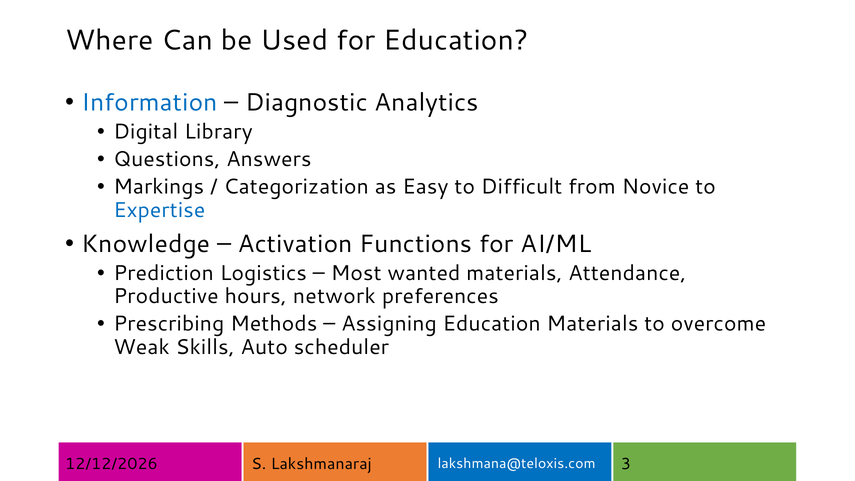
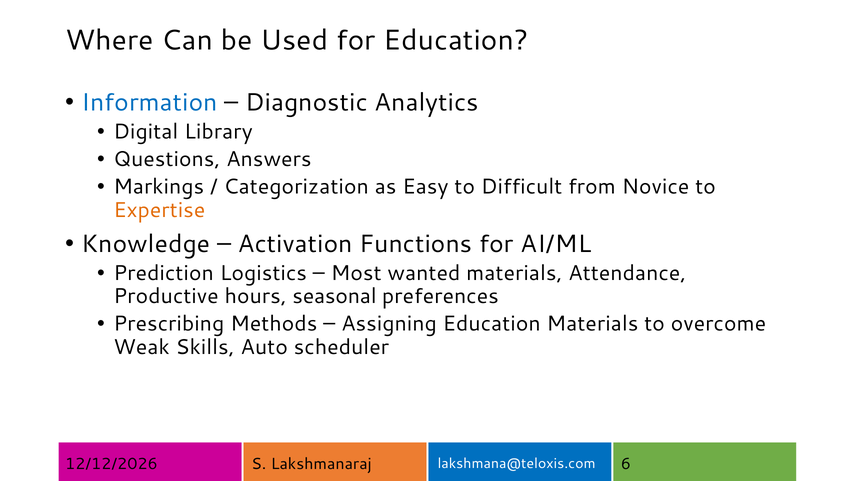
Expertise colour: blue -> orange (159, 210)
network: network -> seasonal (335, 296)
3: 3 -> 6 (626, 464)
